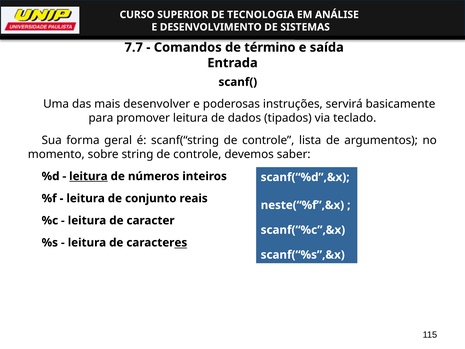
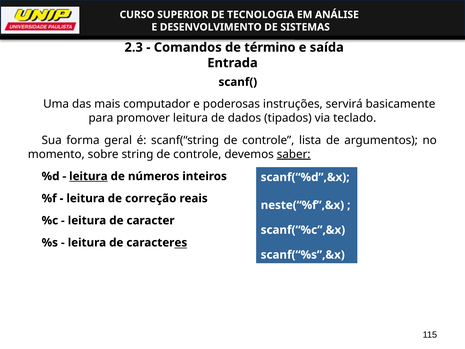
7.7: 7.7 -> 2.3 (134, 47)
desenvolver: desenvolver -> computador (157, 104)
saber underline: none -> present (294, 154)
conjunto: conjunto -> correção (151, 198)
